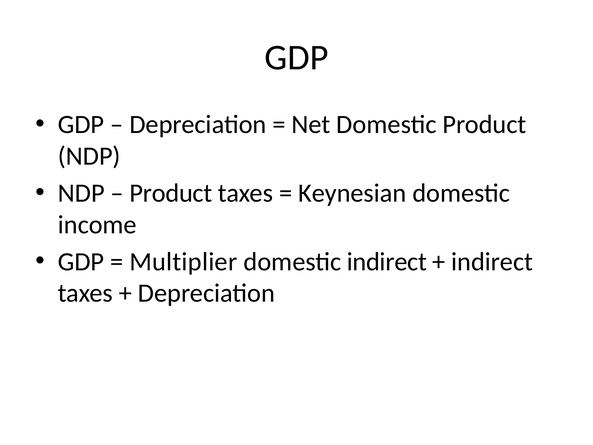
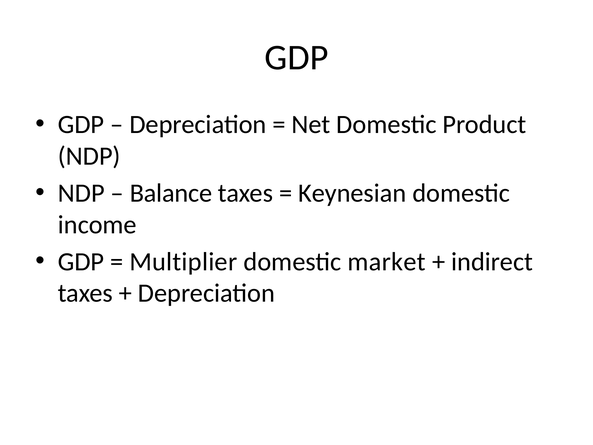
Product: Product -> Balance (171, 193)
domestic indirect: indirect -> market (387, 261)
